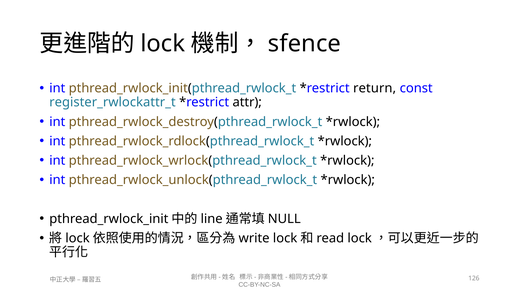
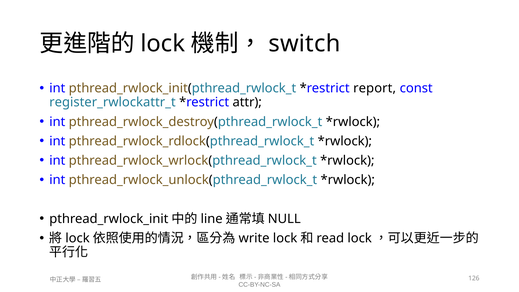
sfence: sfence -> switch (304, 44)
return: return -> report (375, 88)
